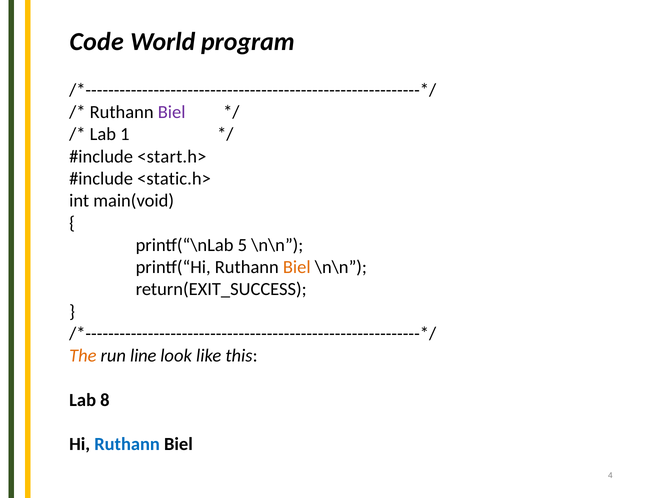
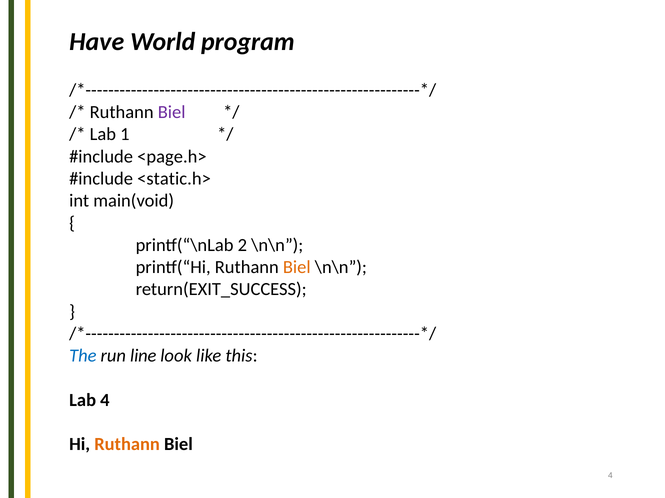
Code: Code -> Have (97, 42)
<start.h>: <start.h> -> <page.h> (172, 157)
5: 5 -> 2 (242, 245)
The colour: orange -> blue (83, 356)
Lab 8: 8 -> 4 (105, 401)
Ruthann colour: blue -> orange (127, 445)
